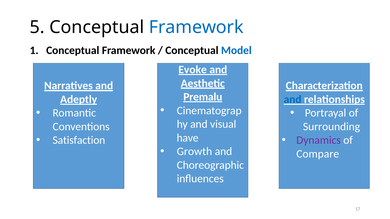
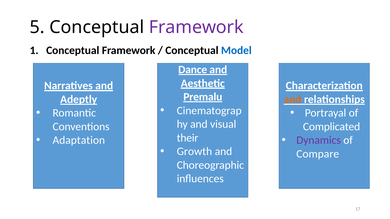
Framework colour: blue -> purple (196, 27)
Evoke: Evoke -> Dance (193, 70)
and colour: blue -> orange (293, 100)
Surrounding: Surrounding -> Complicated (332, 127)
have: have -> their (188, 138)
Satisfaction: Satisfaction -> Adaptation (79, 140)
